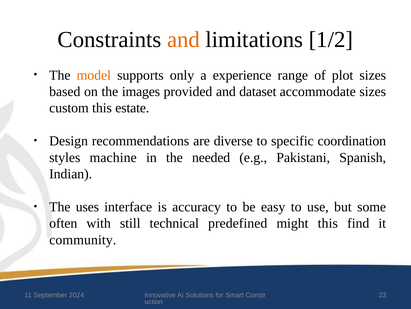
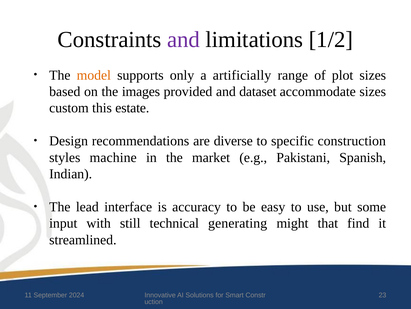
and colour: orange -> purple (184, 40)
experience: experience -> artificially (242, 75)
coordination: coordination -> construction (352, 141)
needed: needed -> market (211, 157)
uses: uses -> lead (87, 206)
often: often -> input (63, 223)
predefined: predefined -> generating (238, 223)
might this: this -> that (328, 223)
community: community -> streamlined (83, 239)
